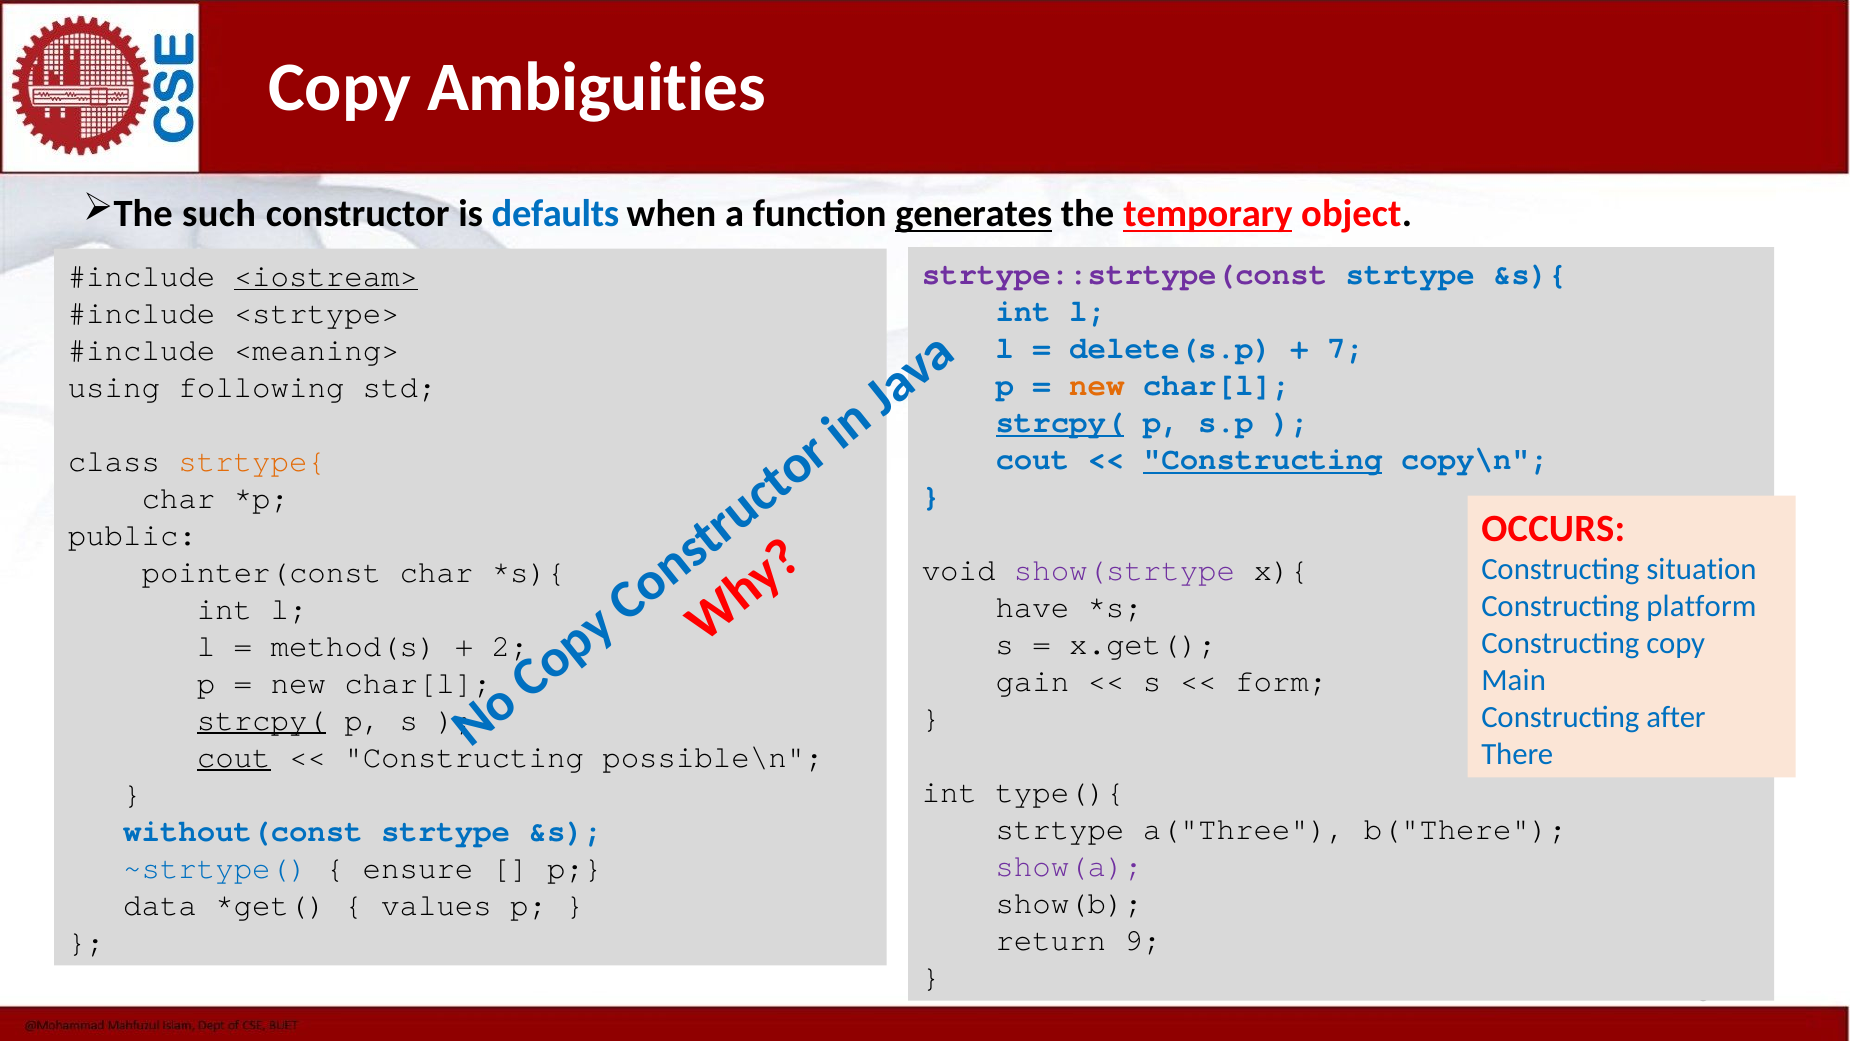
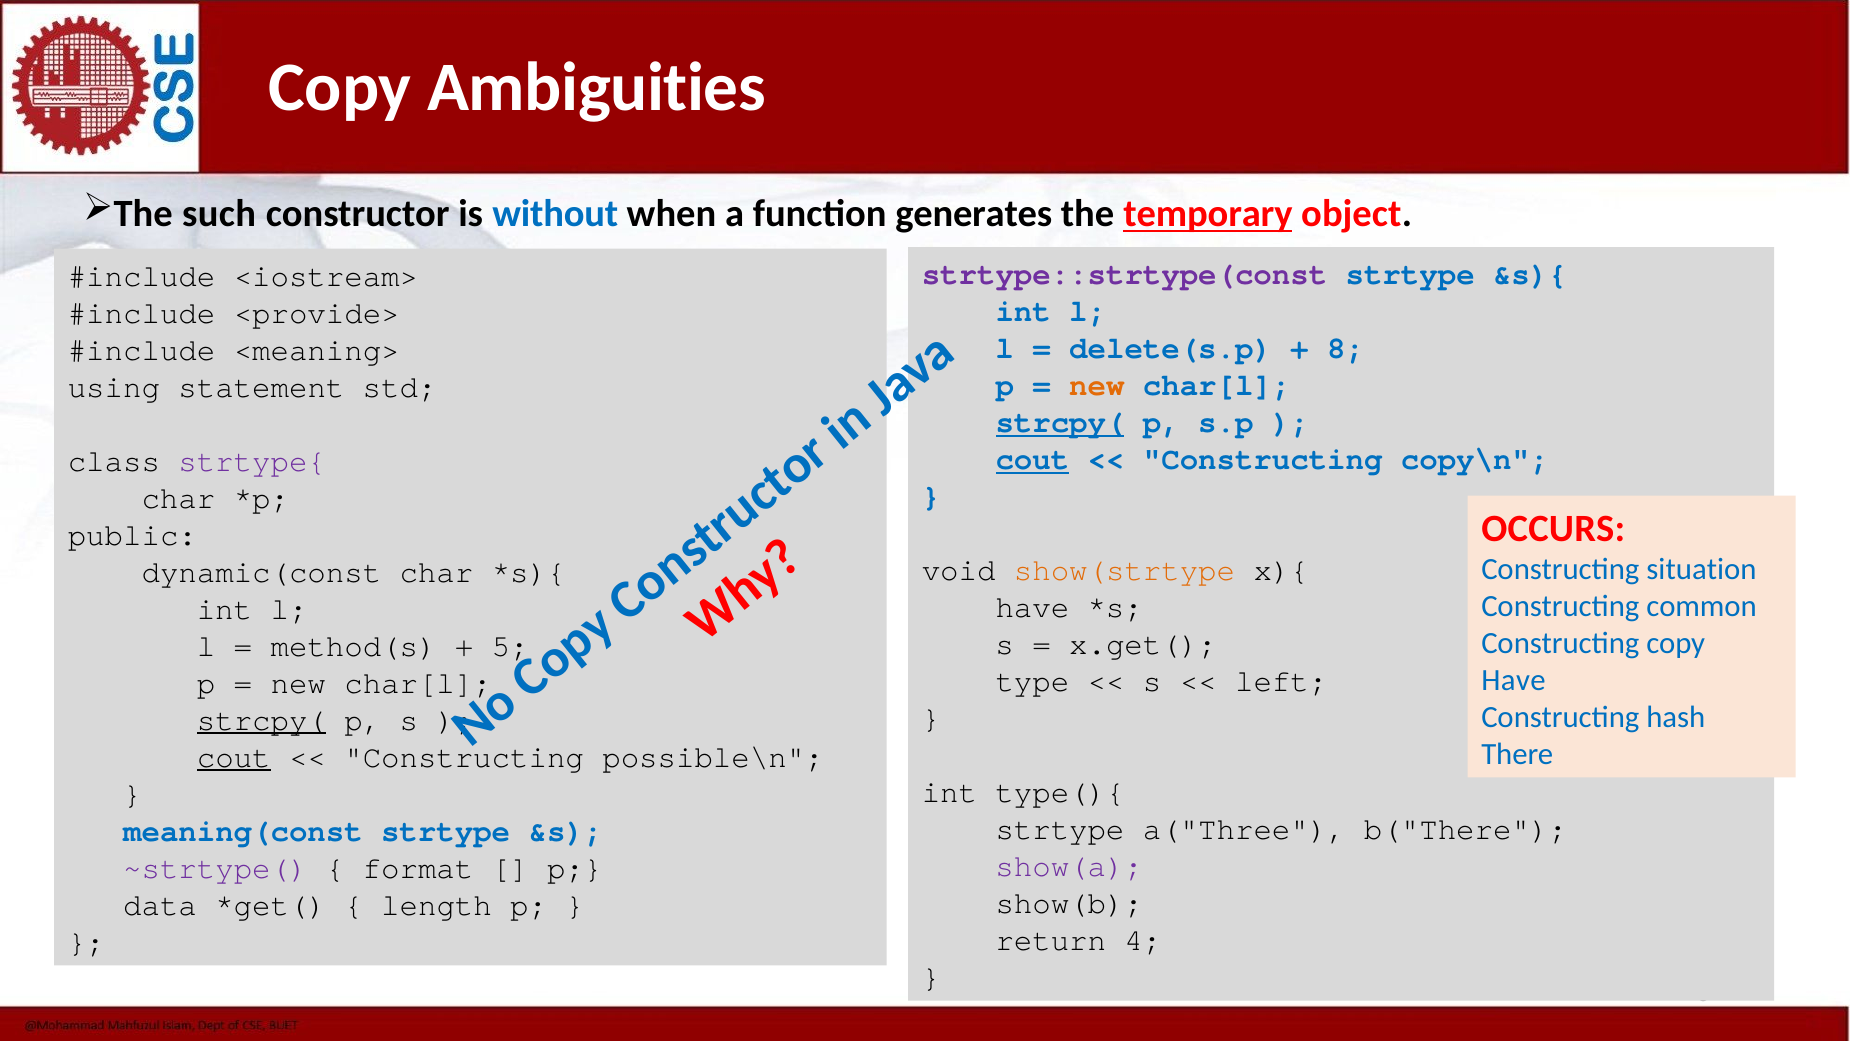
defaults: defaults -> without (555, 214)
generates underline: present -> none (974, 214)
<iostream> underline: present -> none (326, 276)
<strtype>: <strtype> -> <provide> (317, 313)
7: 7 -> 8 (1346, 348)
following: following -> statement (261, 387)
cout underline: none -> present (1032, 459)
Constructing underline: present -> none (1263, 459)
strtype{ colour: orange -> purple (252, 461)
show(strtype colour: purple -> orange (1125, 570)
pointer(const: pointer(const -> dynamic(const (261, 572)
platform: platform -> common (1702, 606)
2: 2 -> 5 (510, 646)
Main: Main -> Have (1514, 680)
gain: gain -> type (1032, 681)
form: form -> left (1281, 681)
after: after -> hash (1676, 717)
without(const: without(const -> meaning(const (243, 831)
~strtype( colour: blue -> purple (215, 868)
ensure: ensure -> format (418, 868)
values: values -> length (437, 905)
9: 9 -> 4 (1143, 940)
